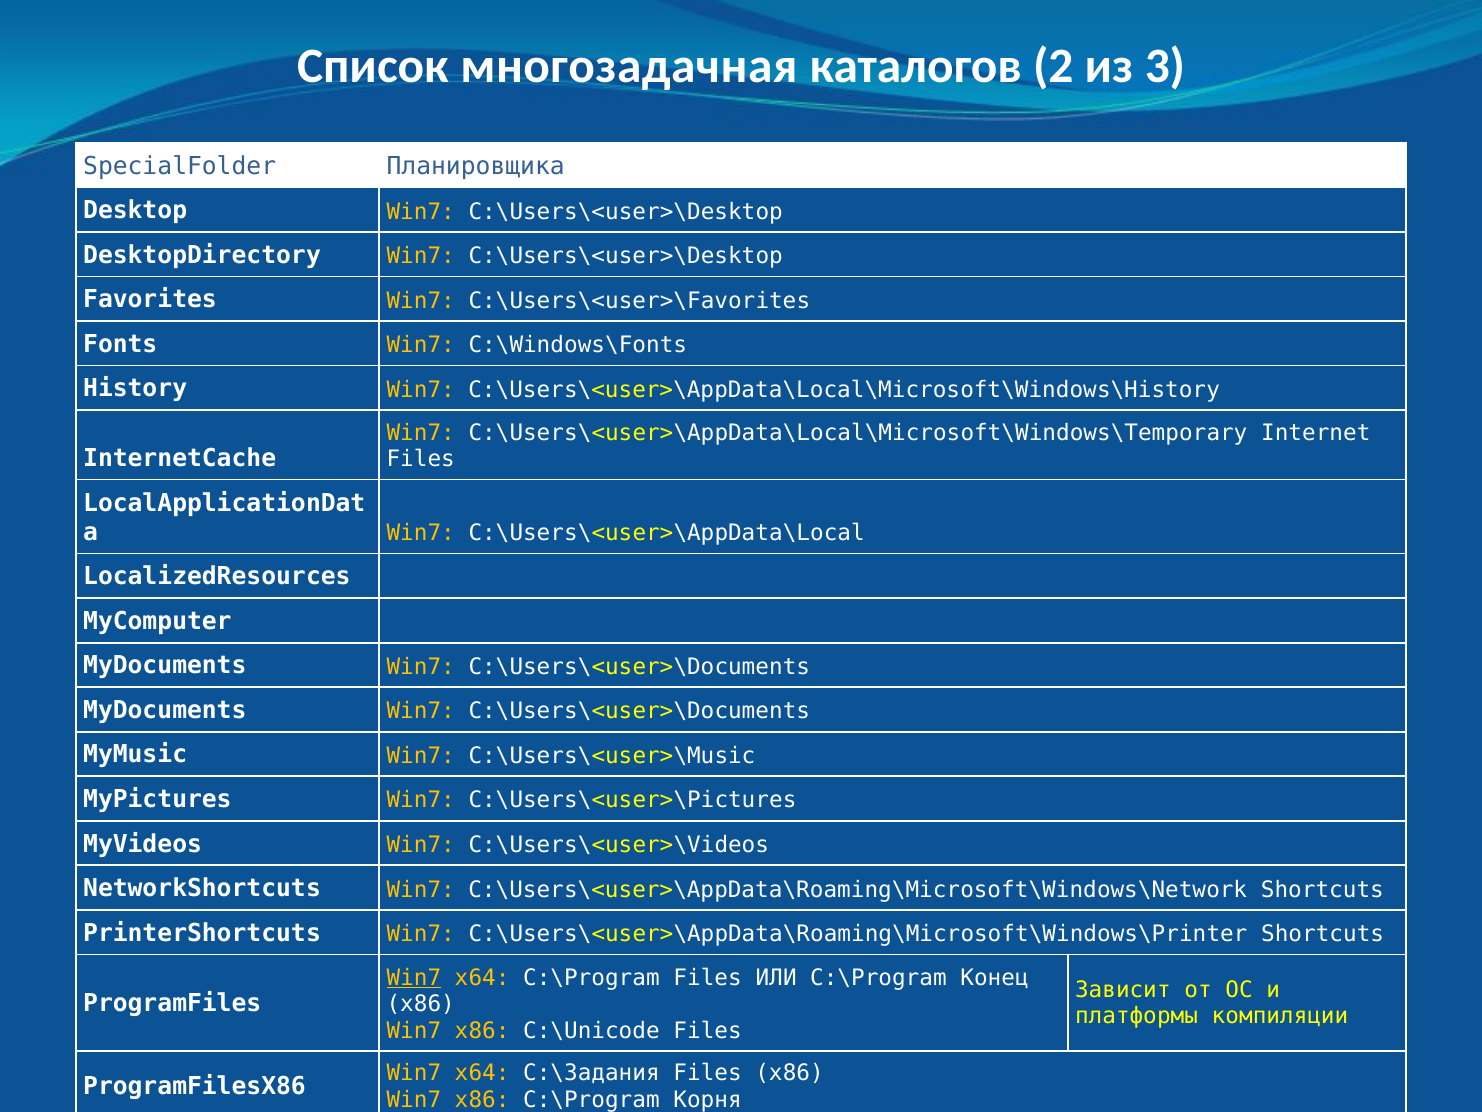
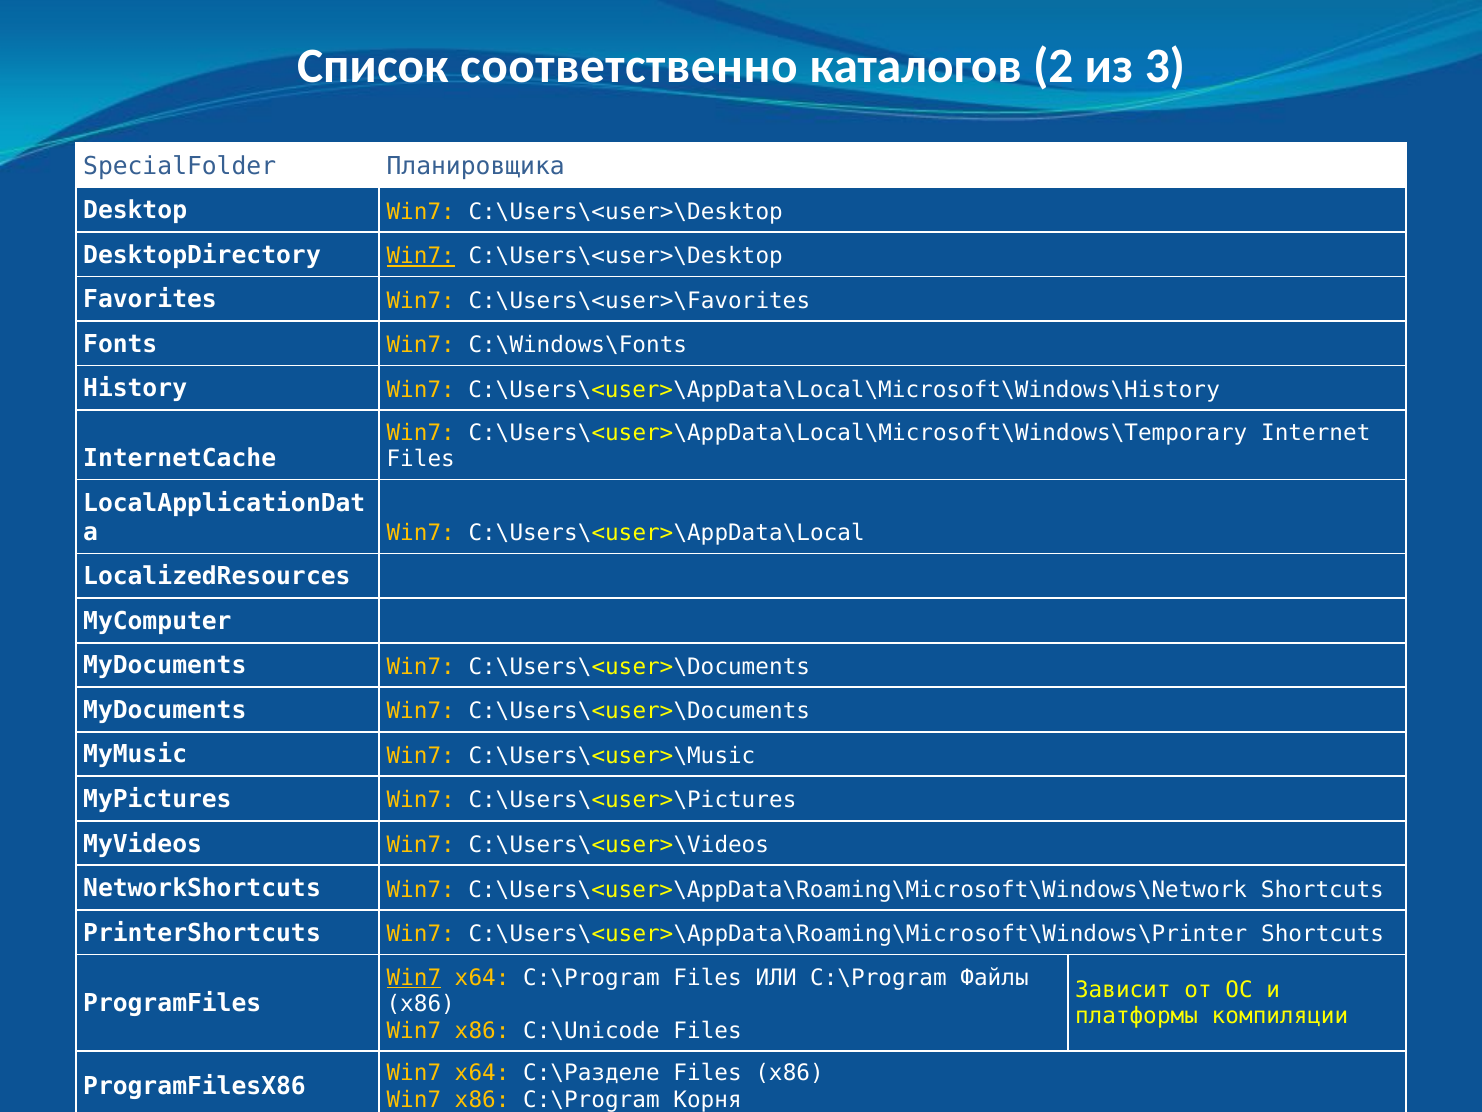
многозадачная: многозадачная -> соответственно (629, 66)
Win7 underline: none -> present (421, 256)
Конец: Конец -> Файлы (995, 977)
C:\Задания: C:\Задания -> C:\Разделе (591, 1073)
